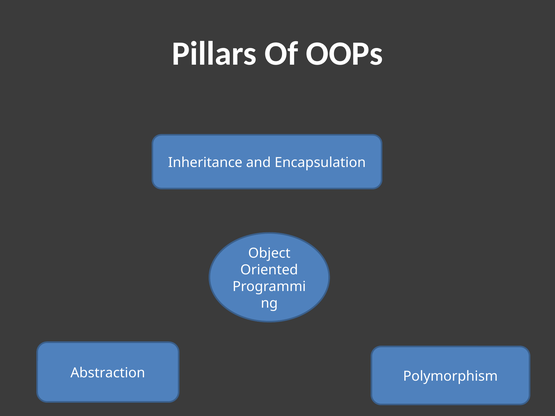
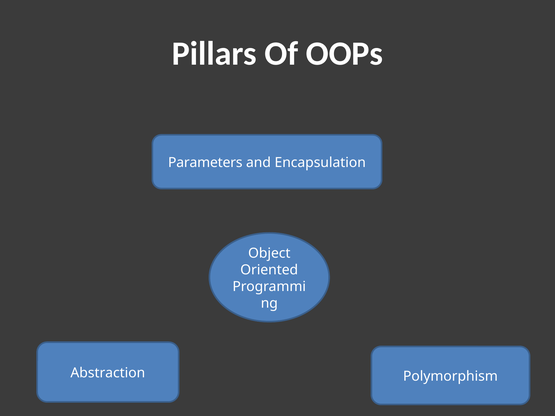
Inheritance: Inheritance -> Parameters (205, 163)
